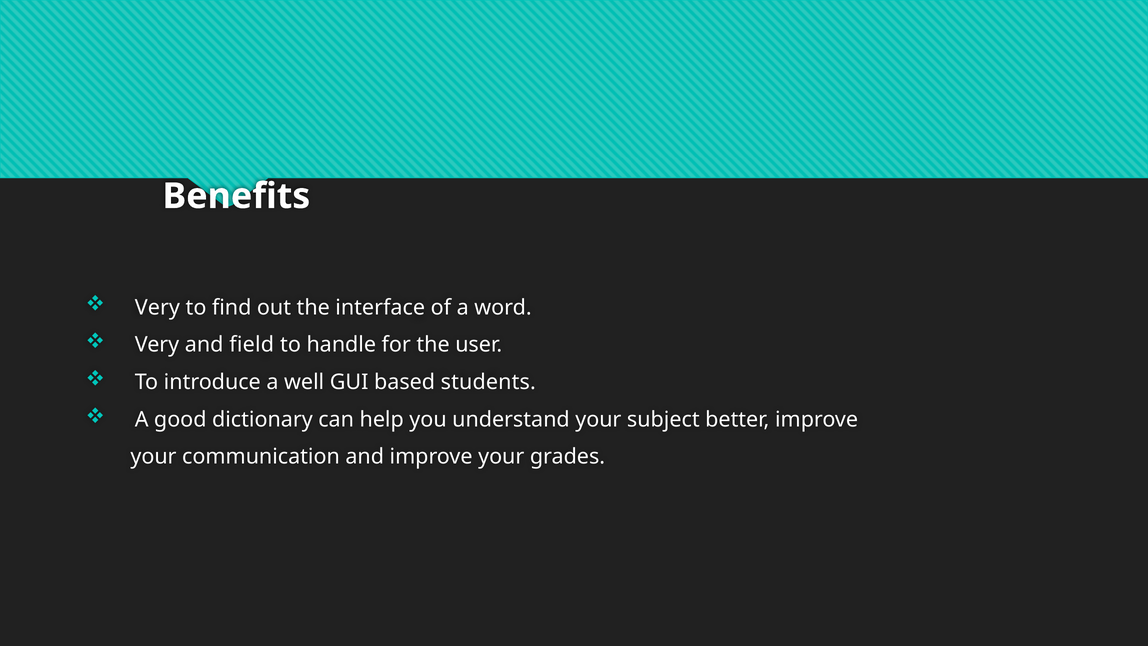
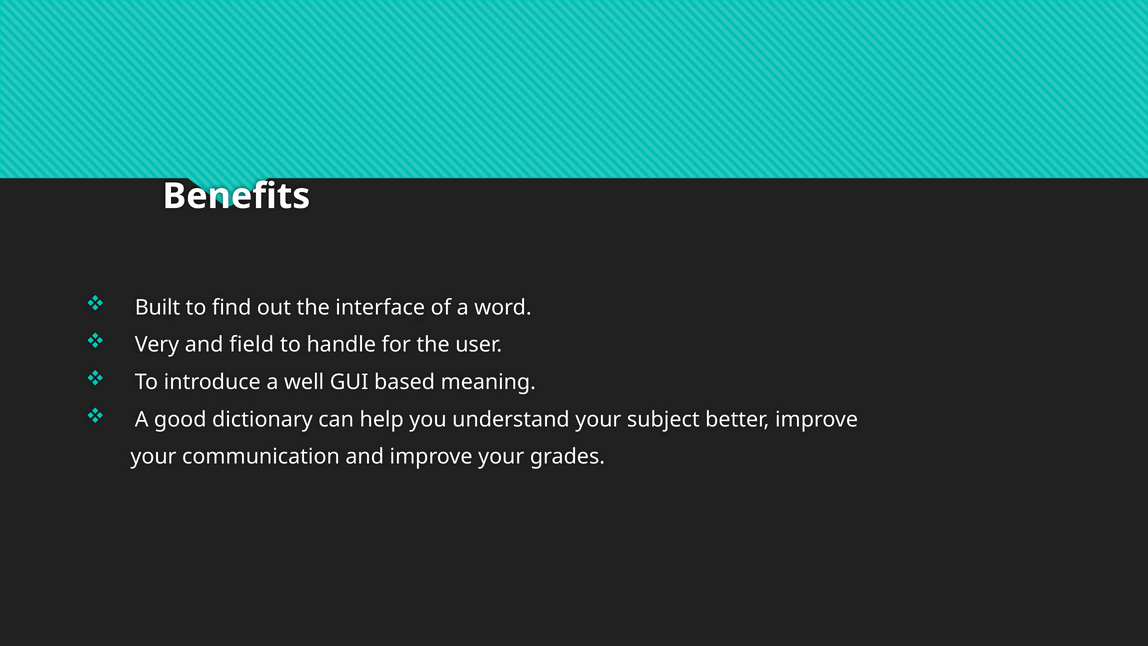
Very: Very -> Built (157, 307)
students: students -> meaning (488, 382)
